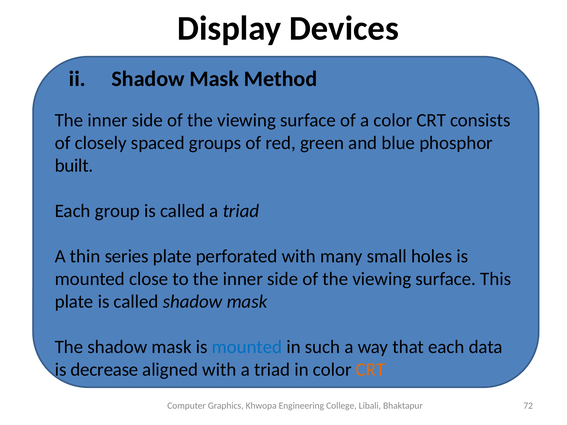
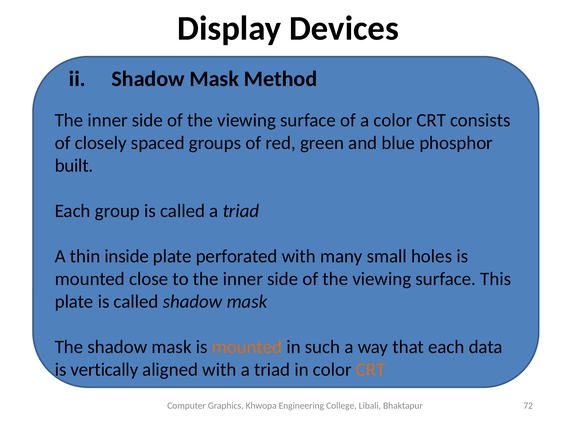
series: series -> inside (127, 256)
mounted colour: blue -> orange (247, 347)
decrease: decrease -> vertically (104, 370)
